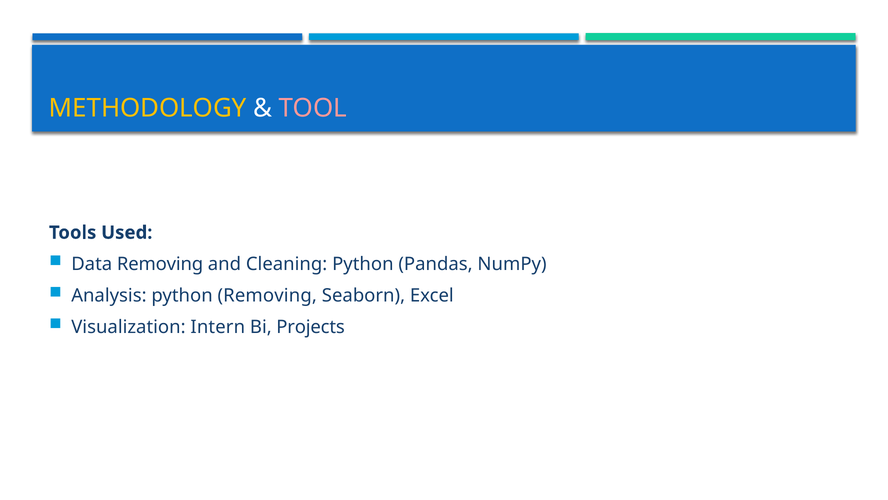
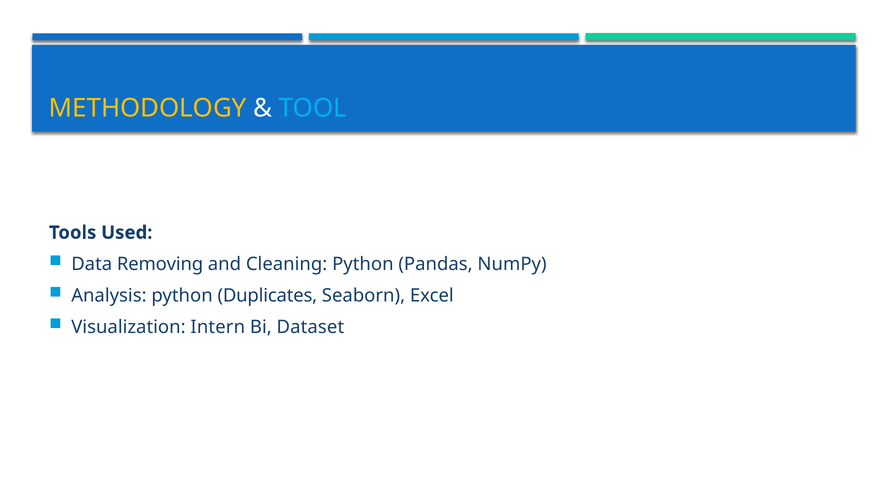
TOOL colour: pink -> light blue (313, 108)
python Removing: Removing -> Duplicates (267, 295)
Projects: Projects -> Dataset (310, 327)
